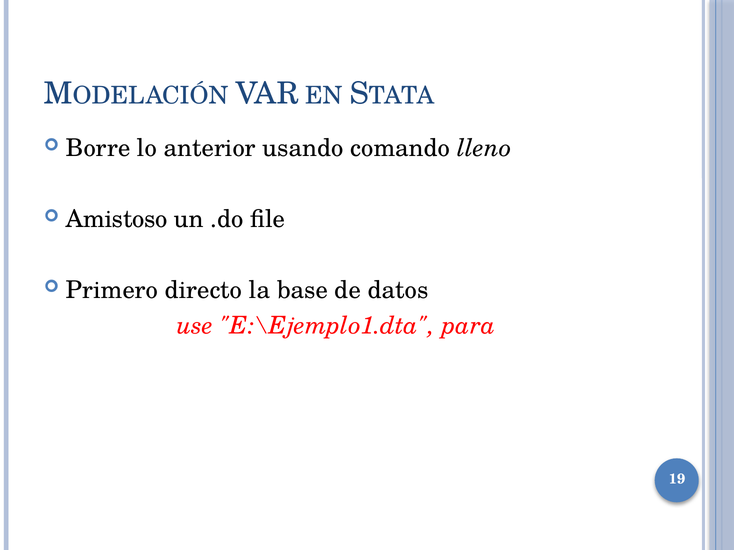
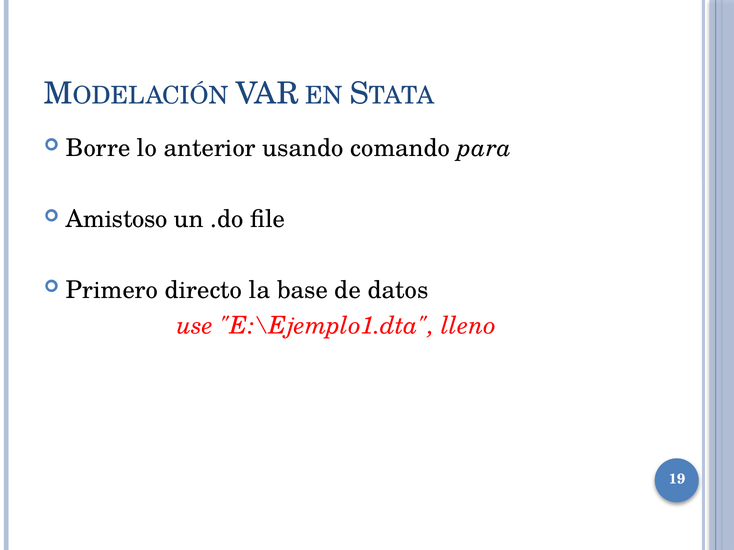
lleno: lleno -> para (484, 148)
para: para -> lleno (469, 326)
